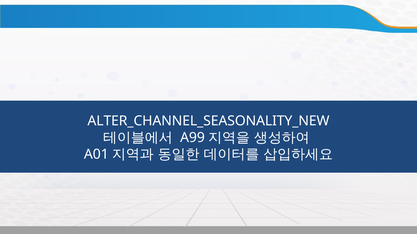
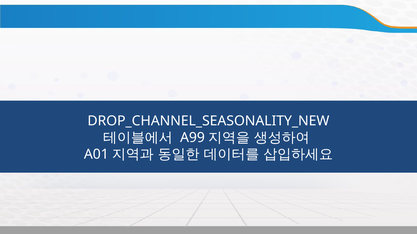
ALTER_CHANNEL_SEASONALITY_NEW: ALTER_CHANNEL_SEASONALITY_NEW -> DROP_CHANNEL_SEASONALITY_NEW (208, 121)
